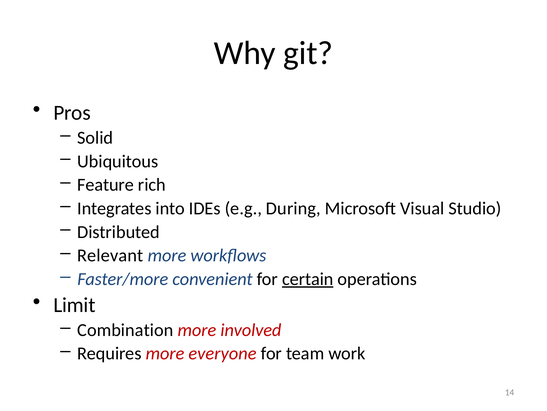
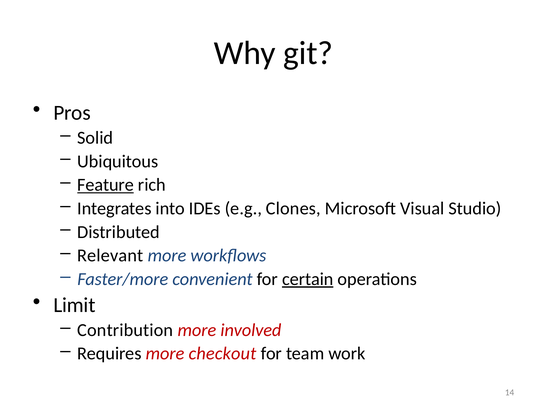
Feature underline: none -> present (106, 185)
During: During -> Clones (293, 208)
Combination: Combination -> Contribution (125, 329)
everyone: everyone -> checkout (222, 353)
